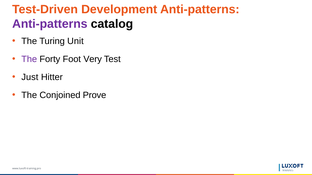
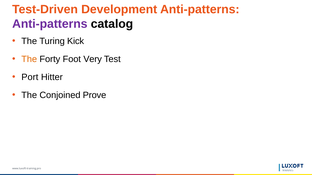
Unit: Unit -> Kick (76, 41)
The colour: purple -> orange (29, 59)
Just: Just -> Port (30, 77)
